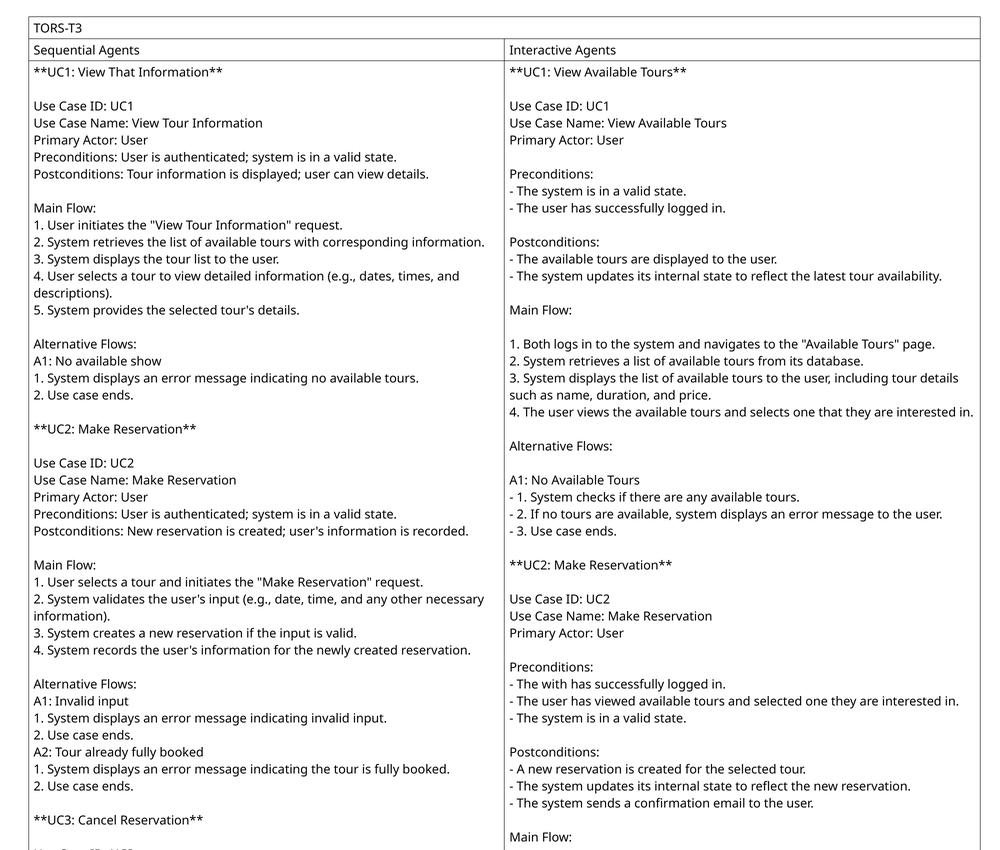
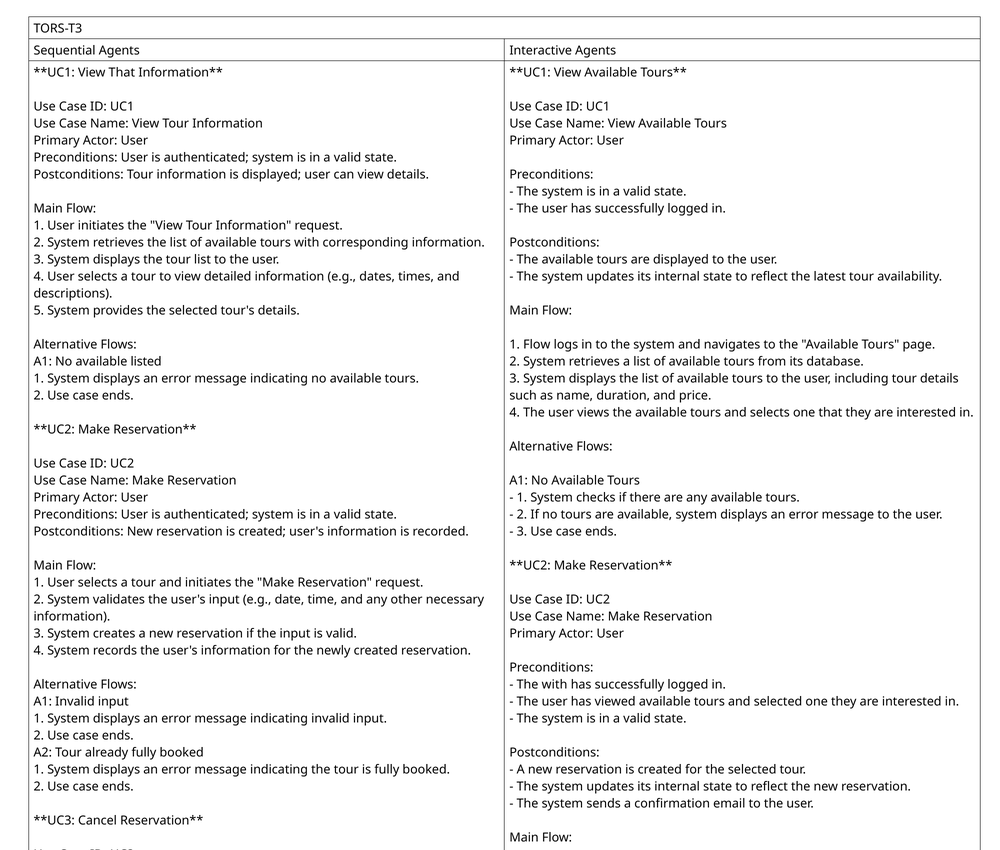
1 Both: Both -> Flow (537, 345)
show: show -> listed (146, 362)
